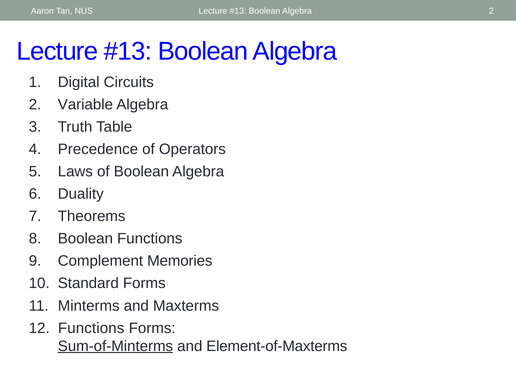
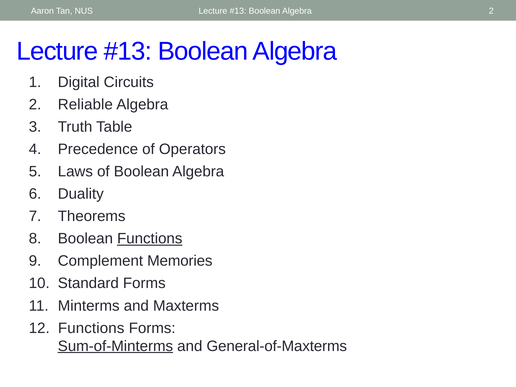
Variable: Variable -> Reliable (85, 104)
Functions underline: none -> present (150, 239)
Element-of-Maxterms: Element-of-Maxterms -> General-of-Maxterms (277, 346)
